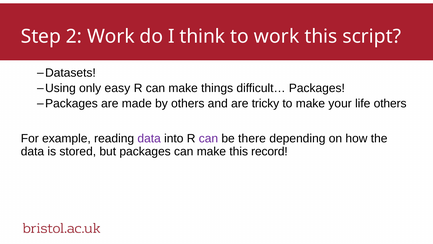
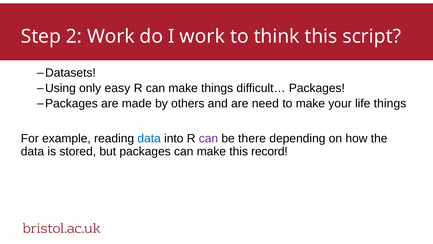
I think: think -> work (202, 36)
to work: work -> think (277, 36)
tricky: tricky -> need (265, 103)
life others: others -> things (390, 103)
data colour: purple -> blue (149, 138)
